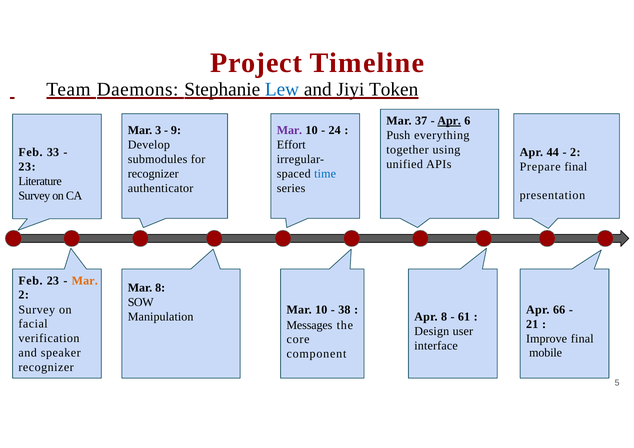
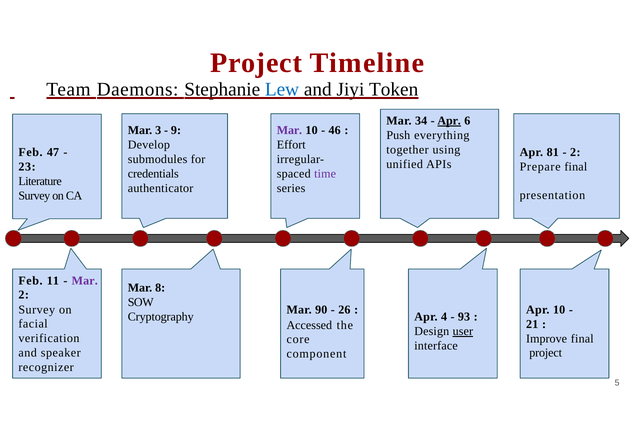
37: 37 -> 34 (421, 121)
24: 24 -> 46 (335, 130)
44: 44 -> 81 (553, 152)
33: 33 -> 47 (53, 152)
recognizer: recognizer -> credentials (153, 174)
time colour: blue -> purple (325, 174)
Feb 23: 23 -> 11 (53, 281)
Mar colour: orange -> purple (85, 281)
10: 10 -> 90 (321, 310)
38: 38 -> 26 (344, 310)
Apr 66: 66 -> 10 (559, 310)
Manipulation: Manipulation -> Cryptography (161, 317)
Apr 8: 8 -> 4 (444, 317)
61: 61 -> 93 (464, 317)
Messages: Messages -> Accessed (309, 325)
user underline: none -> present (463, 331)
mobile: mobile -> project (546, 353)
